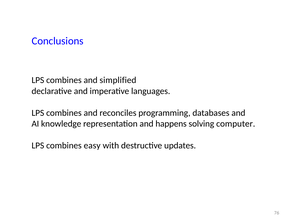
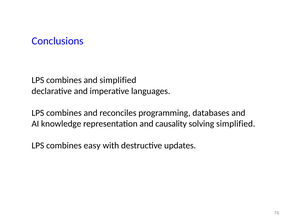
happens: happens -> causality (171, 124)
solving computer: computer -> simplified (236, 124)
